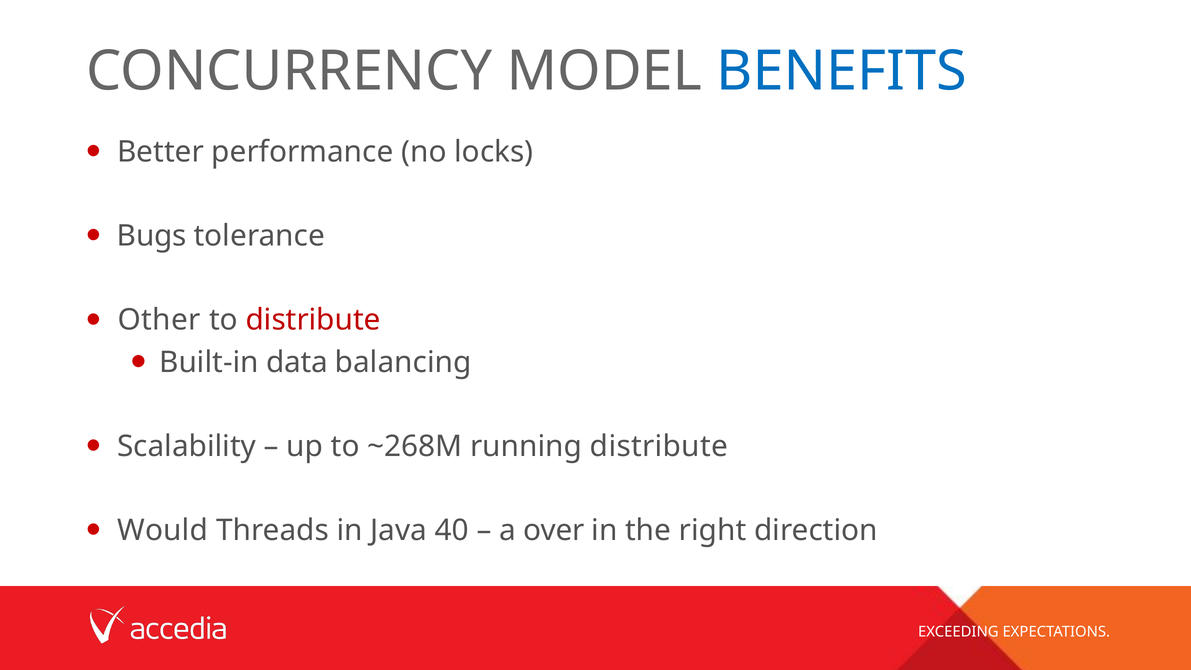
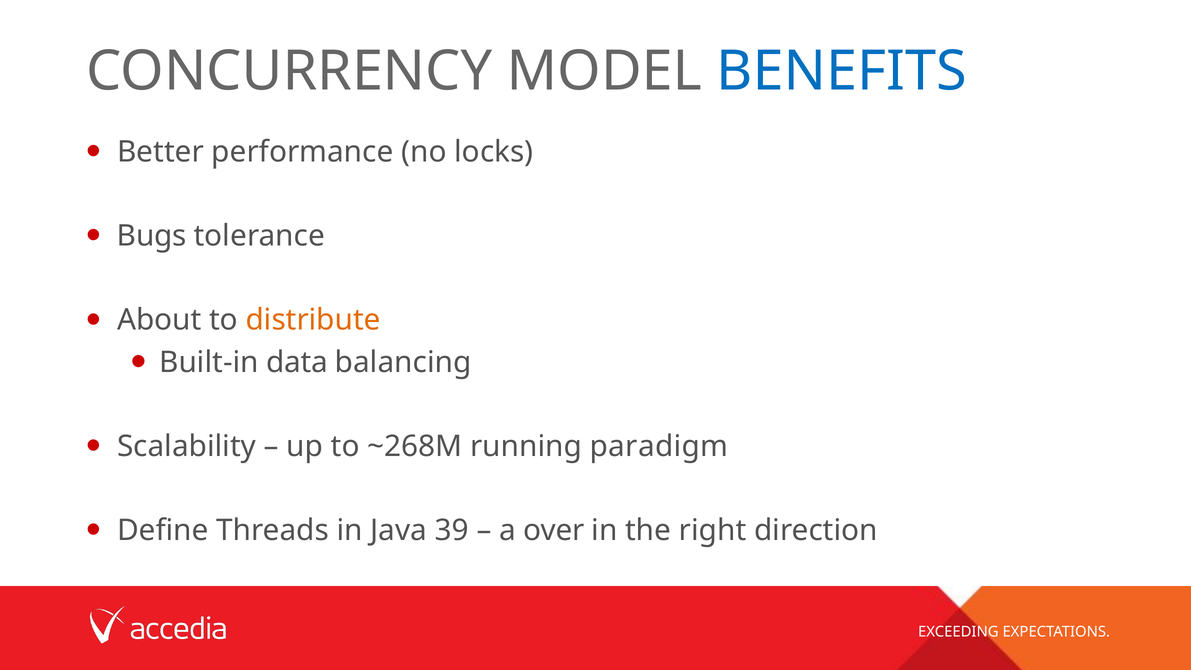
Other: Other -> About (159, 320)
distribute colour: red -> orange (313, 320)
running distribute: distribute -> paradigm (659, 446)
Would: Would -> Define (163, 530)
40: 40 -> 39 (452, 530)
